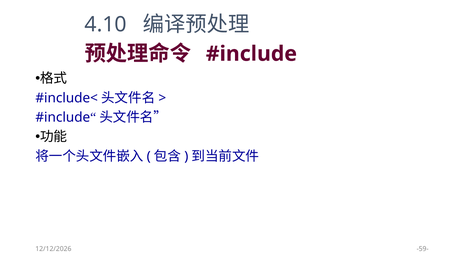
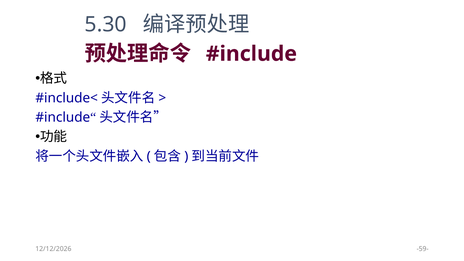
4.10: 4.10 -> 5.30 (106, 24)
